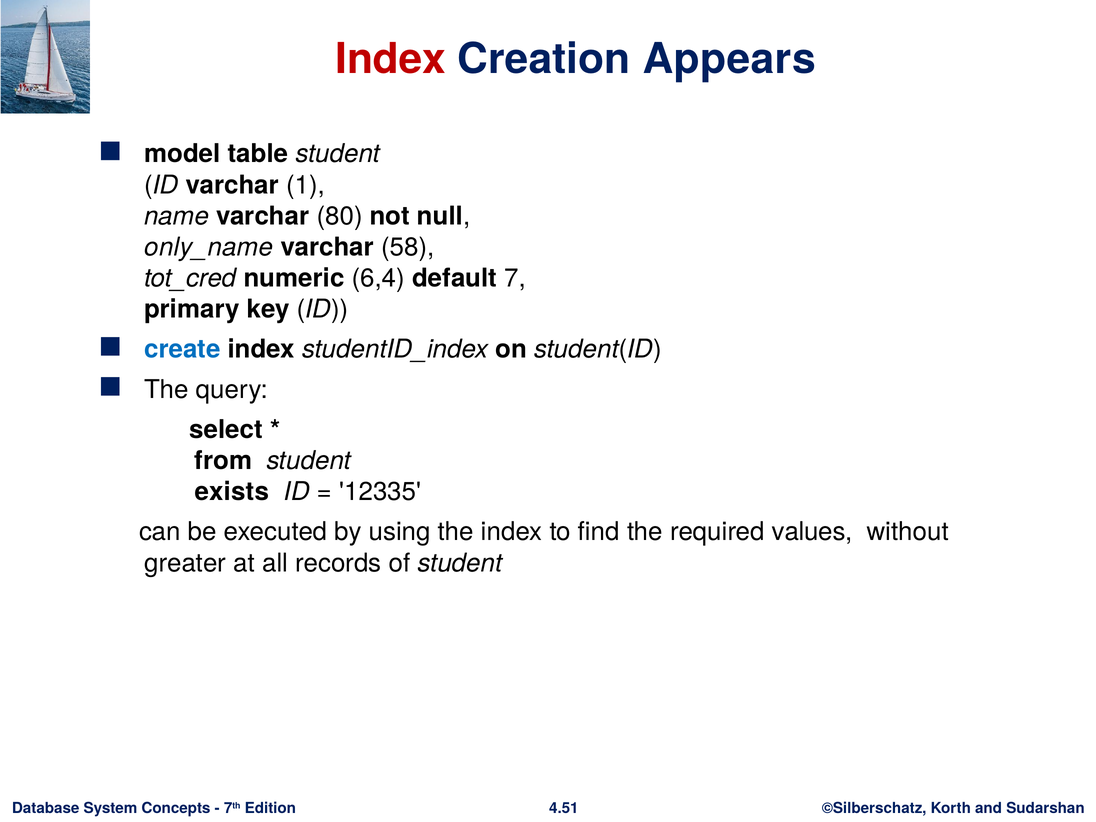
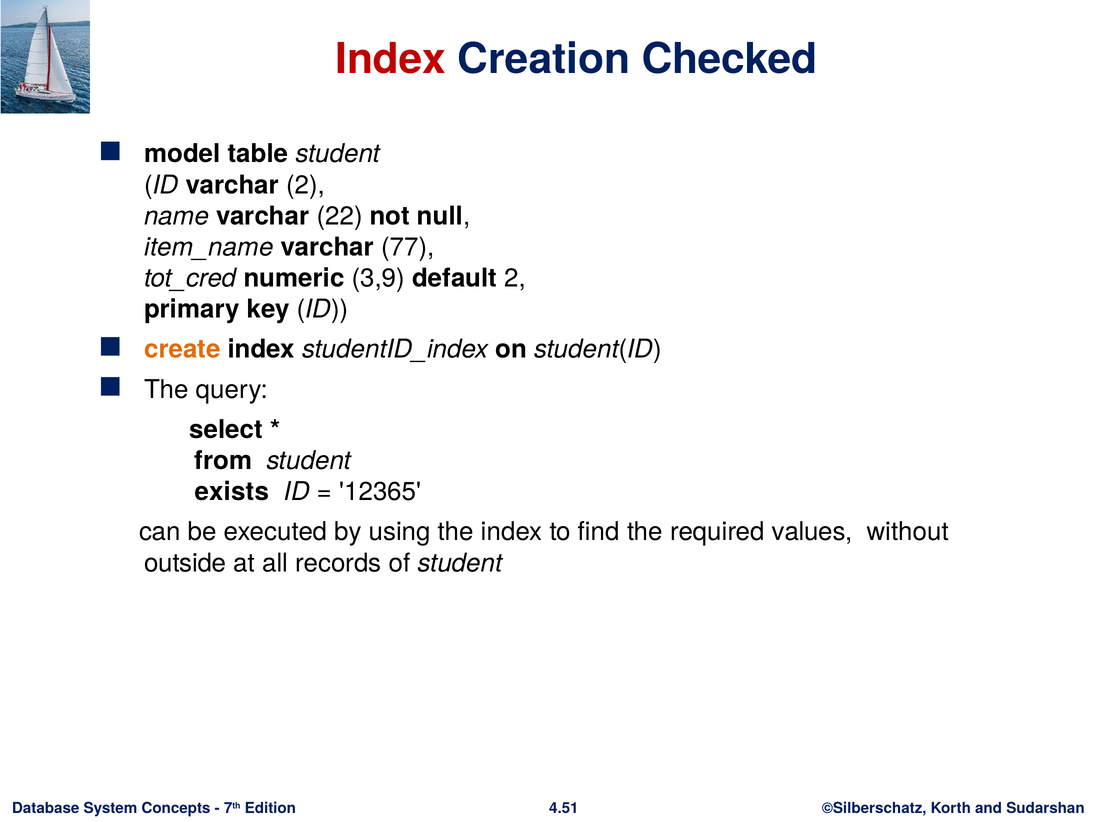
Appears: Appears -> Checked (730, 59)
varchar 1: 1 -> 2 (306, 185)
80: 80 -> 22 (340, 216)
only_name: only_name -> item_name (209, 247)
58: 58 -> 77 (408, 247)
6,4: 6,4 -> 3,9 (378, 278)
default 7: 7 -> 2 (515, 278)
create colour: blue -> orange (182, 349)
12335: 12335 -> 12365 (380, 492)
greater: greater -> outside (185, 563)
